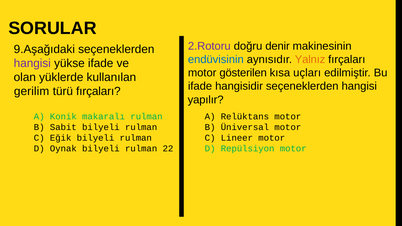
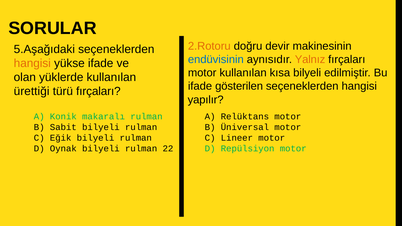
2.Rotoru colour: purple -> orange (209, 46)
denir: denir -> devir (277, 46)
9.Aşağıdaki: 9.Aşağıdaki -> 5.Aşağıdaki (44, 49)
hangisi colour: purple -> orange (32, 63)
motor gösterilen: gösterilen -> kullanılan (243, 73)
kısa uçları: uçları -> bilyeli (307, 73)
hangisidir: hangisidir -> gösterilen (239, 86)
gerilim: gerilim -> ürettiği (32, 91)
